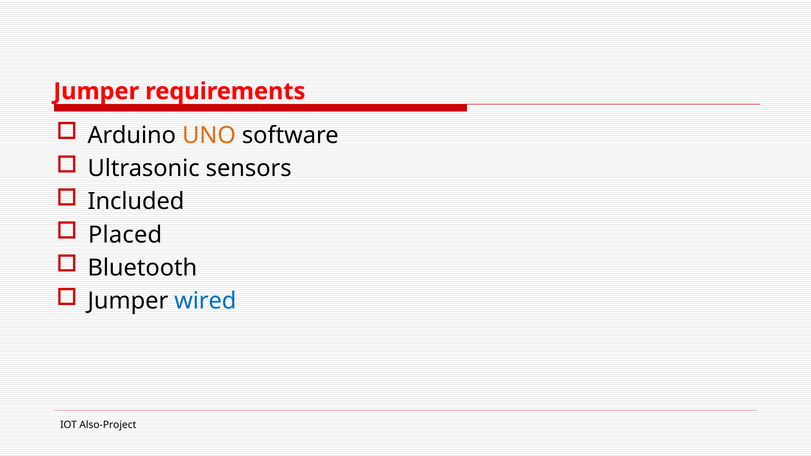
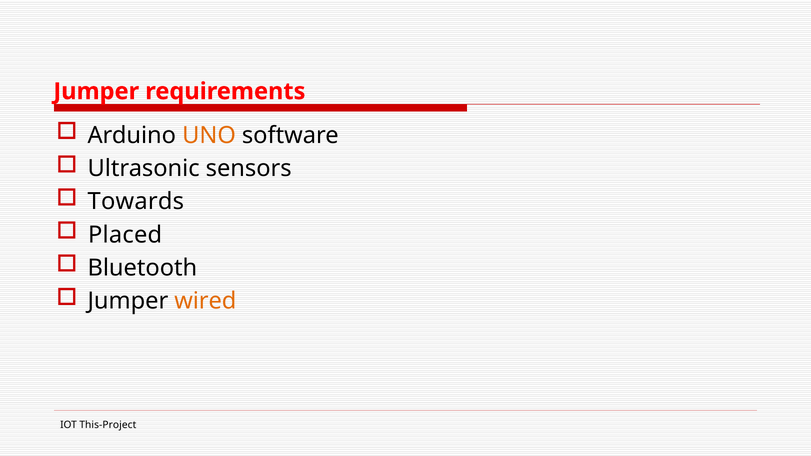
Included: Included -> Towards (136, 202)
wired colour: blue -> orange (205, 301)
Also-Project: Also-Project -> This-Project (108, 425)
